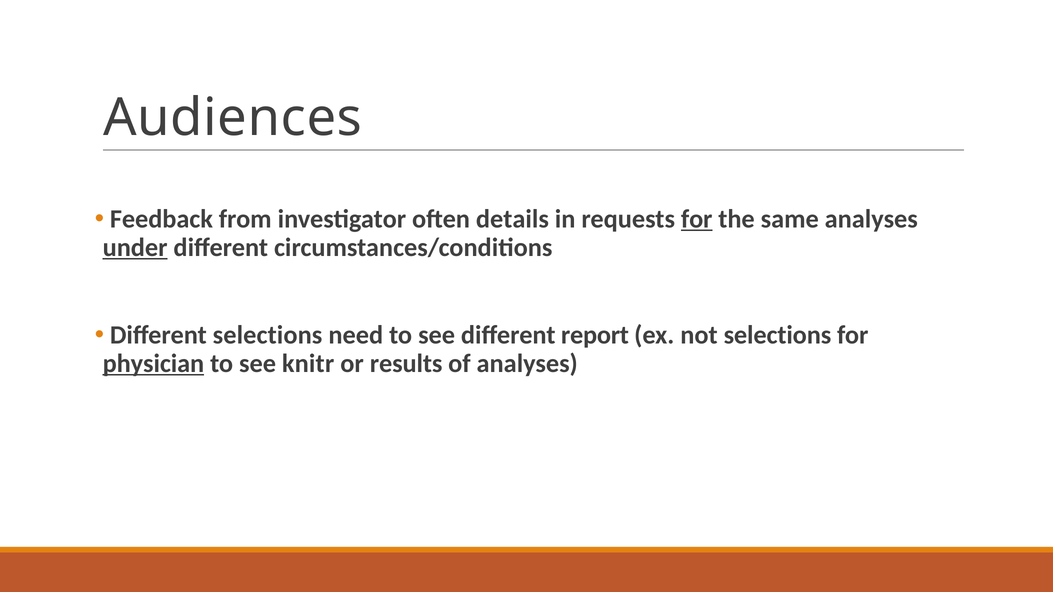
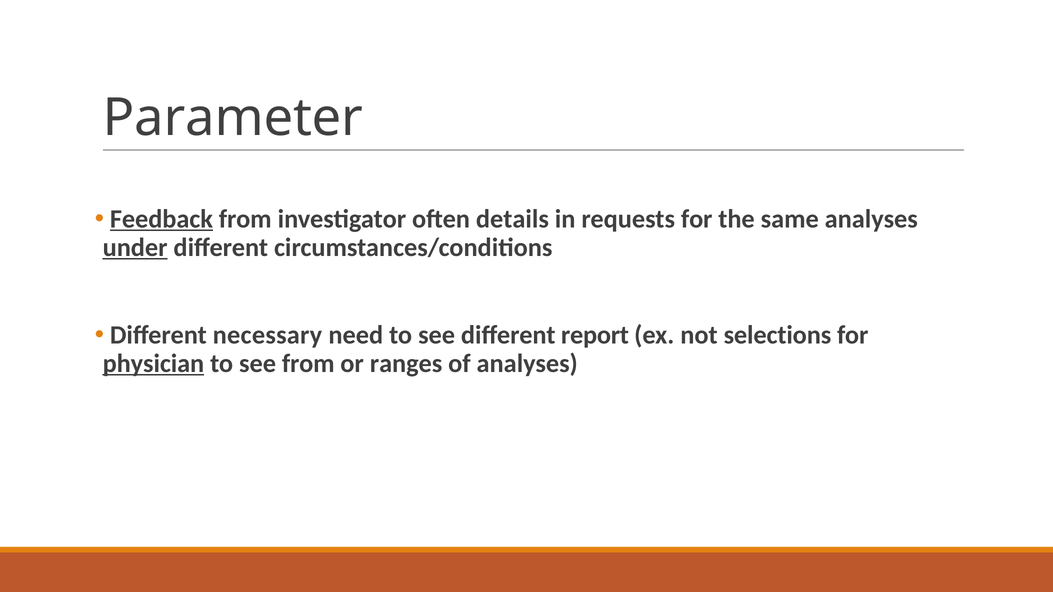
Audiences: Audiences -> Parameter (233, 118)
Feedback underline: none -> present (161, 219)
for underline: present -> none (697, 219)
Different selections: selections -> necessary (267, 335)
see knitr: knitr -> from (308, 364)
results: results -> ranges (406, 364)
